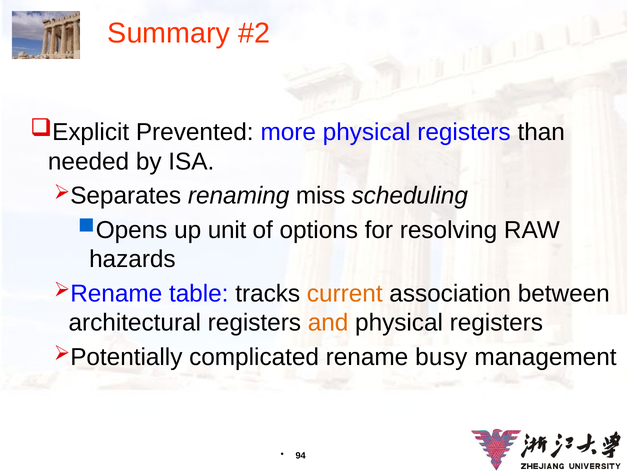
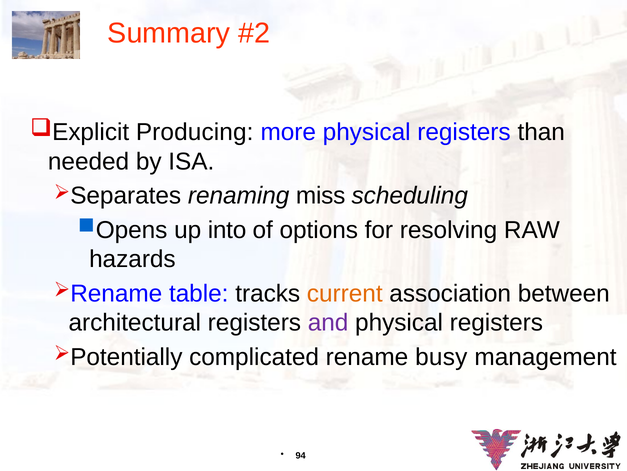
Prevented: Prevented -> Producing (195, 132)
unit: unit -> into (227, 230)
and colour: orange -> purple (328, 322)
